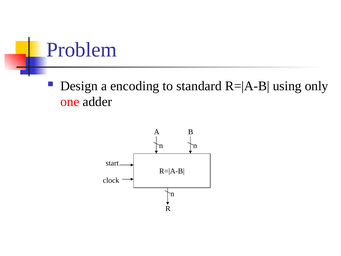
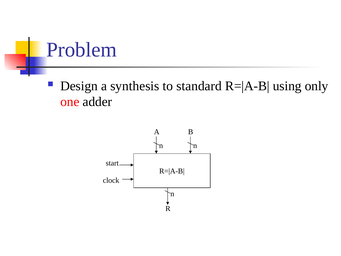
encoding: encoding -> synthesis (135, 86)
